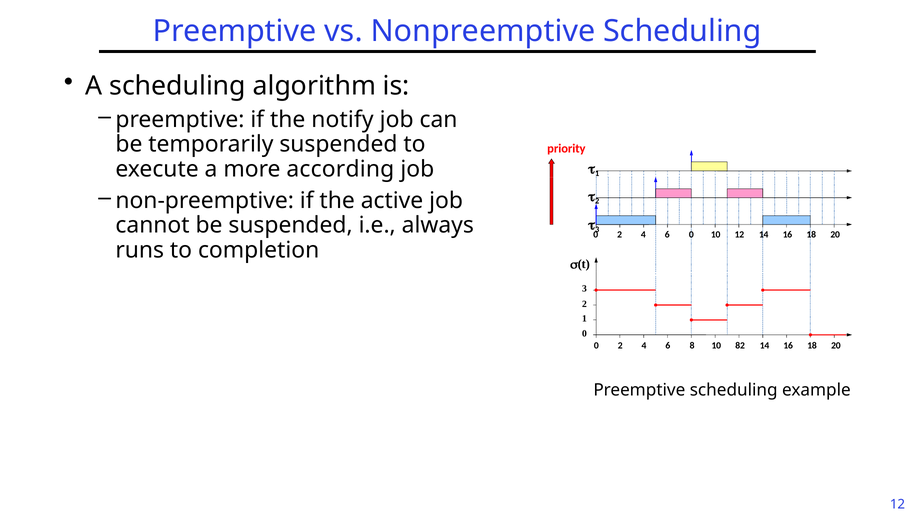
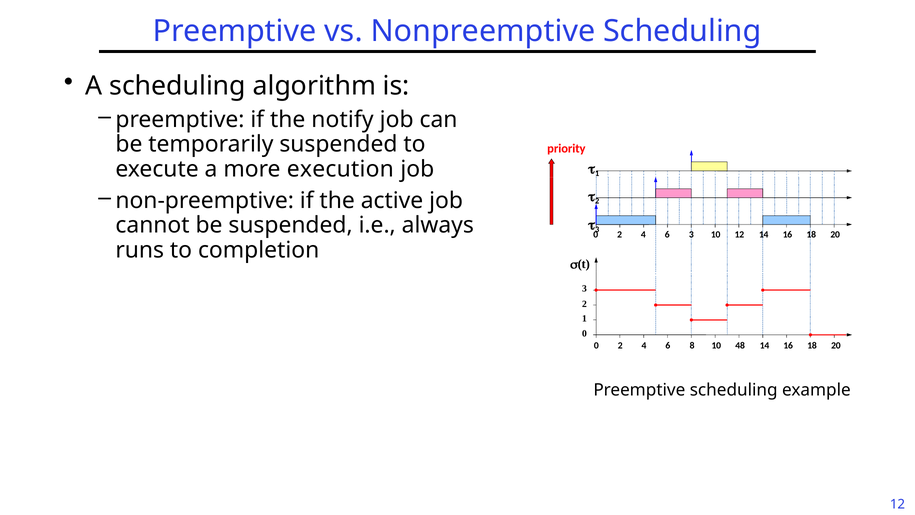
according: according -> execution (340, 169)
6 0: 0 -> 3 (691, 234)
82: 82 -> 48 (740, 345)
